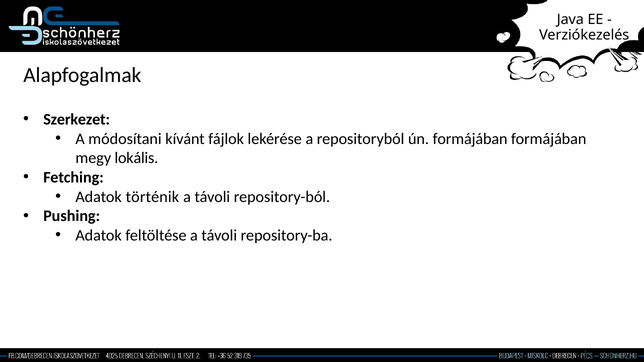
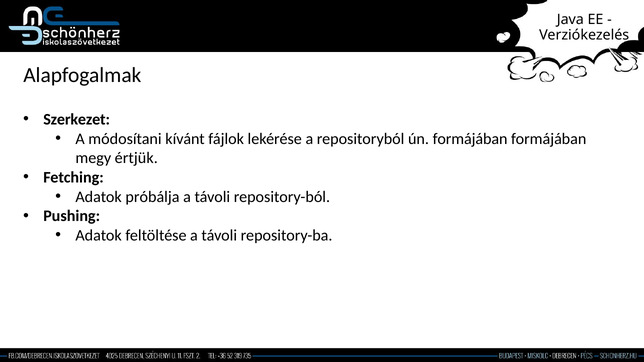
lokális: lokális -> értjük (136, 158)
történik: történik -> próbálja (152, 197)
